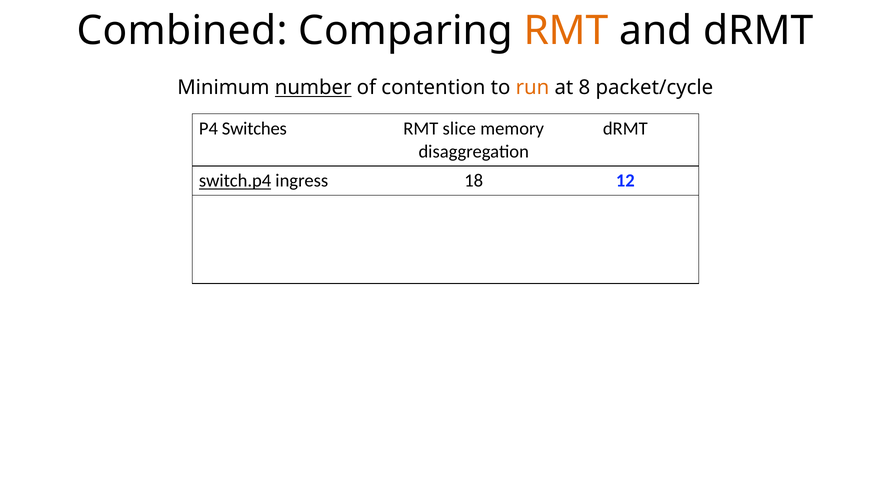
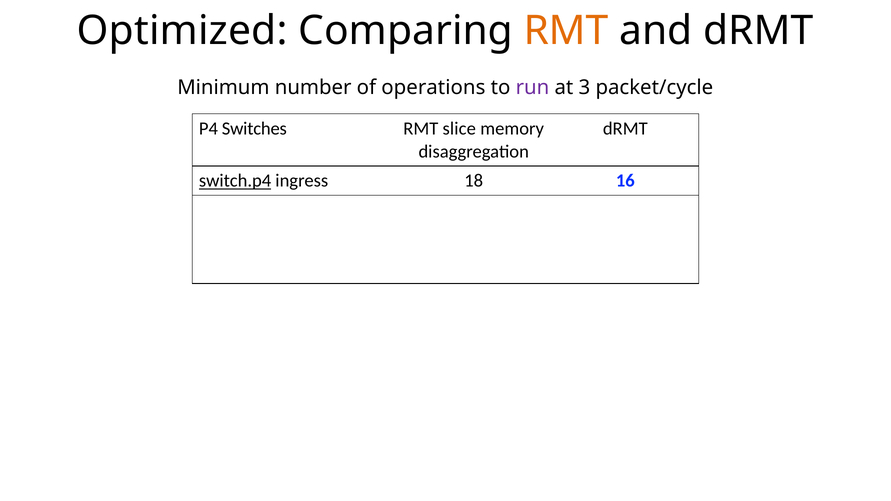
Combined: Combined -> Optimized (182, 31)
number underline: present -> none (313, 88)
contention: contention -> operations (433, 88)
run colour: orange -> purple (533, 88)
8: 8 -> 3 (584, 88)
12: 12 -> 16 (625, 181)
